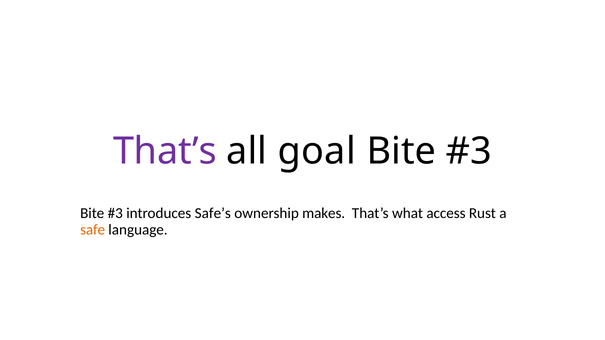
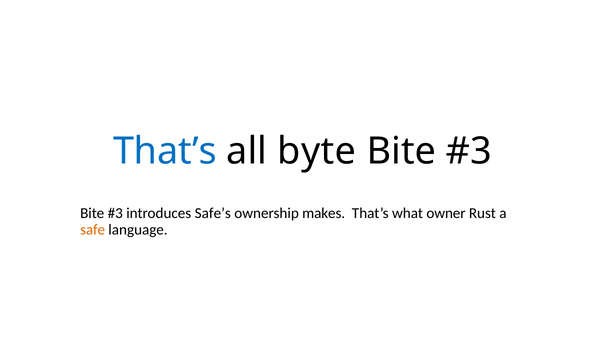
That’s colour: purple -> blue (165, 151)
goal: goal -> byte (317, 151)
access: access -> owner (446, 214)
